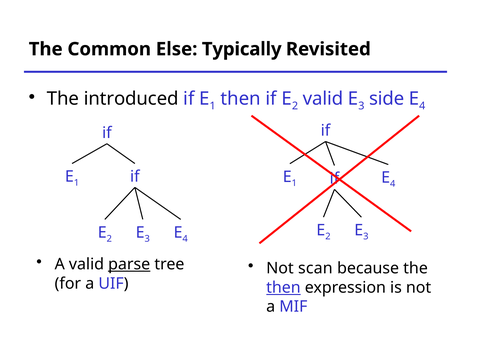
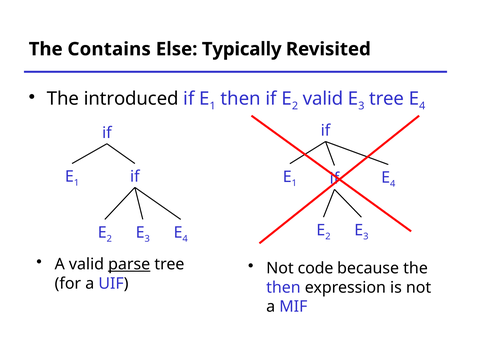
Common: Common -> Contains (109, 49)
side: side -> tree (387, 99)
scan: scan -> code (316, 269)
then underline: present -> none (283, 288)
